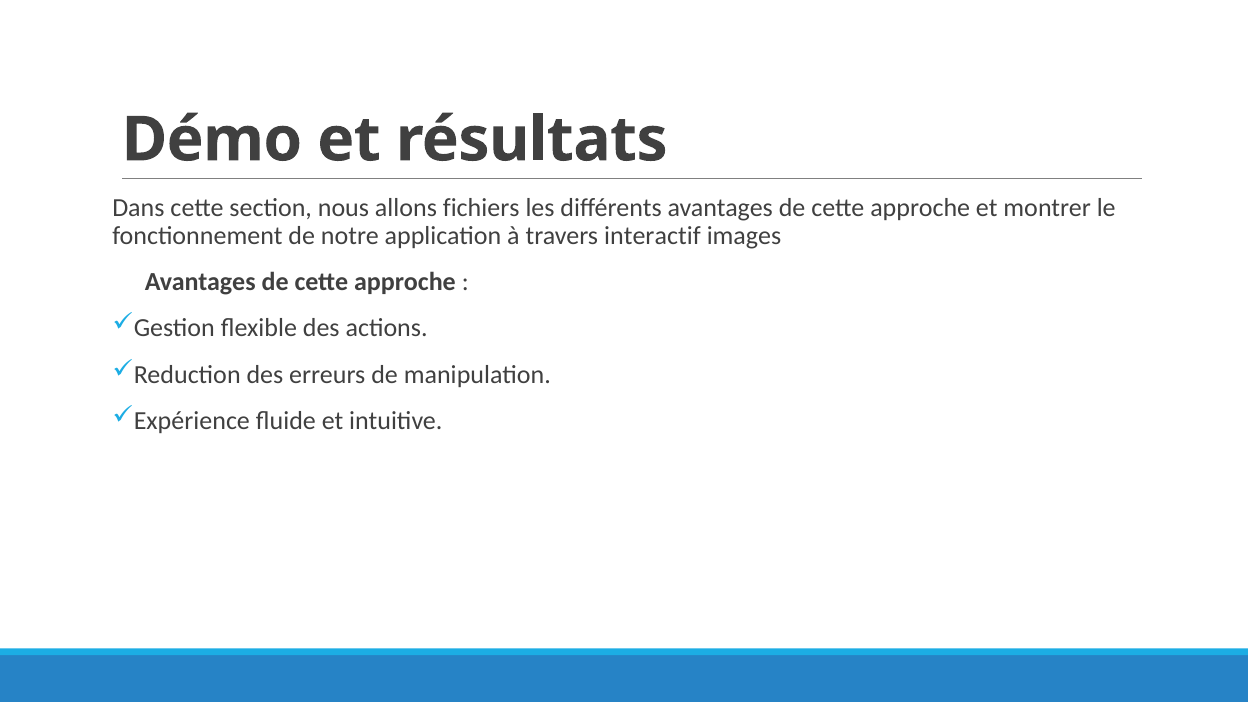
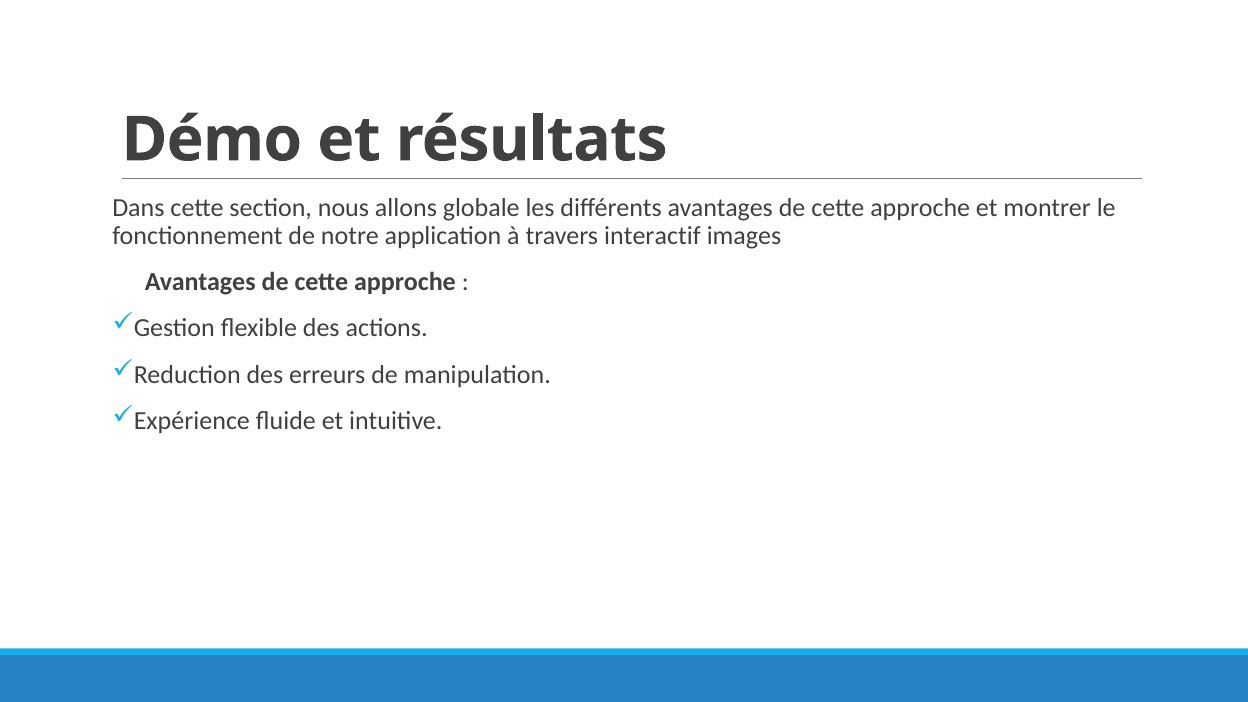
fichiers: fichiers -> globale (481, 208)
